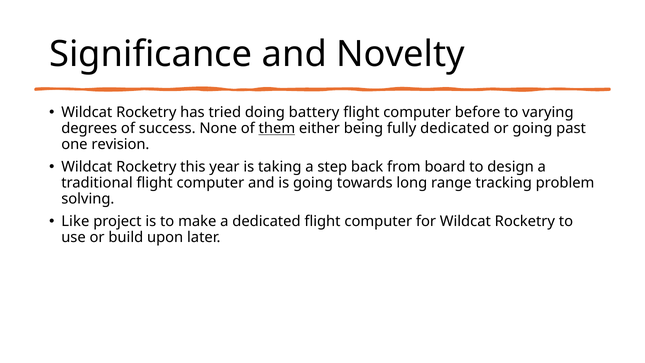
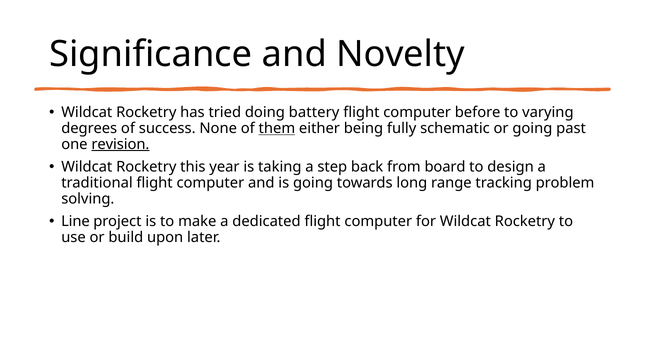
fully dedicated: dedicated -> schematic (455, 128)
revision underline: none -> present (120, 144)
Like: Like -> Line (75, 221)
